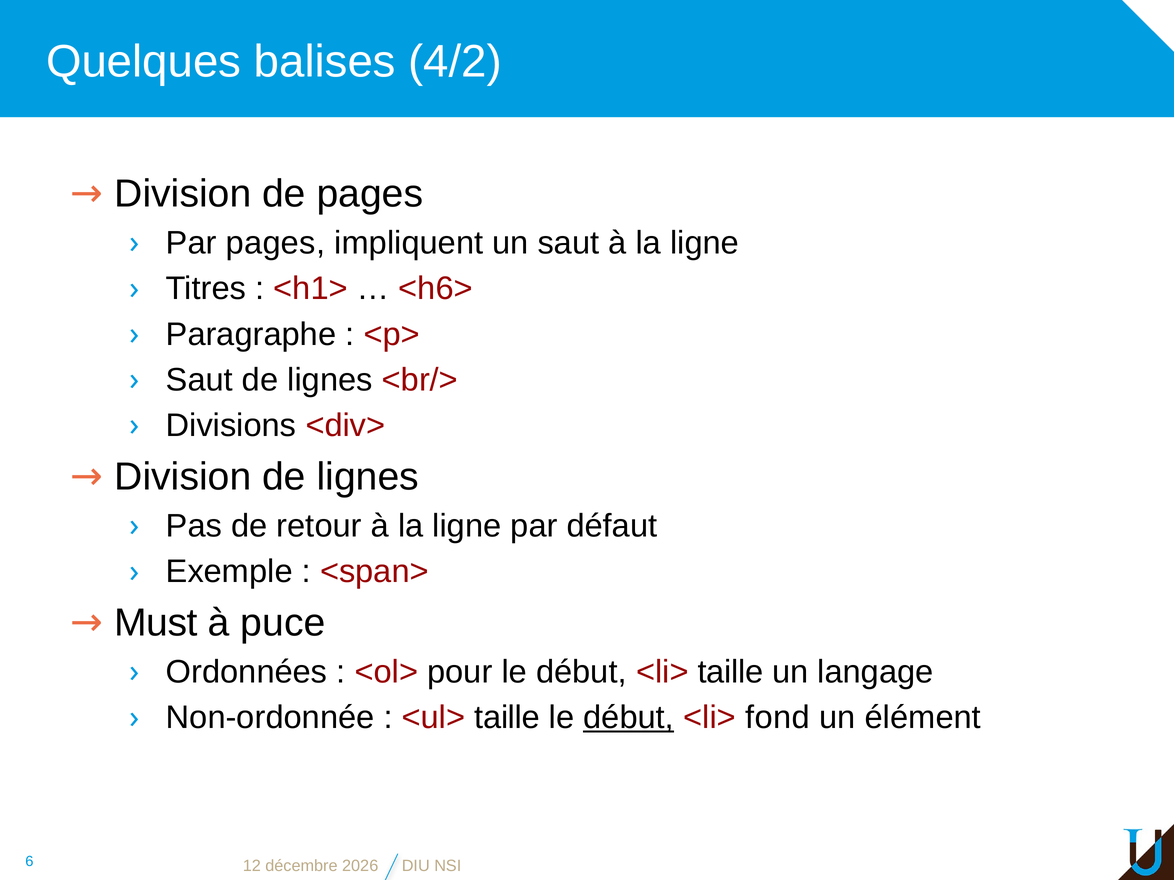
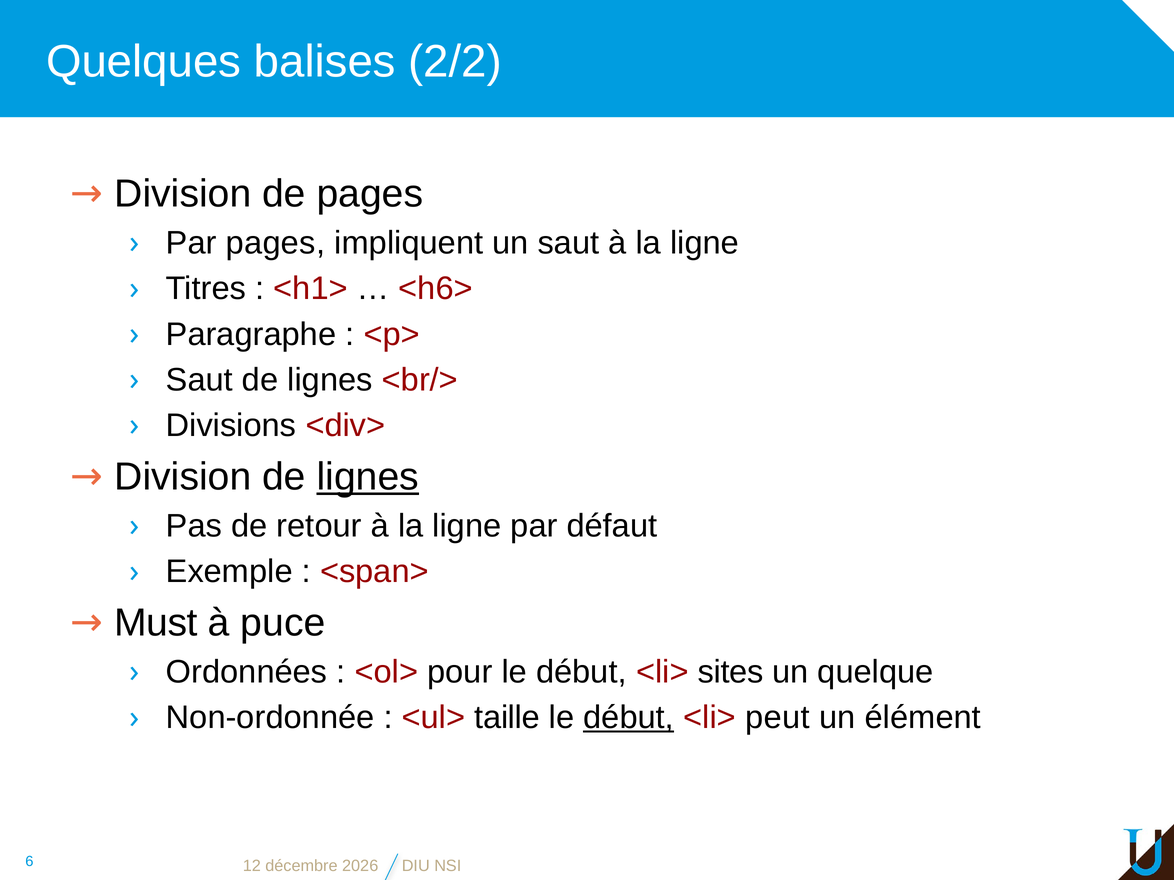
4/2: 4/2 -> 2/2 (455, 62)
lignes underline: none -> present (368, 477)
<li> taille: taille -> sites (731, 672)
langage: langage -> quelque (875, 672)
fond: fond -> peut (778, 718)
